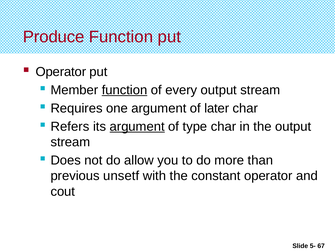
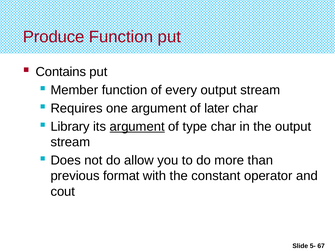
Operator: Operator -> Contains (61, 72)
function underline: present -> none (125, 90)
Refers: Refers -> Library (70, 127)
unsetf: unsetf -> format (121, 176)
